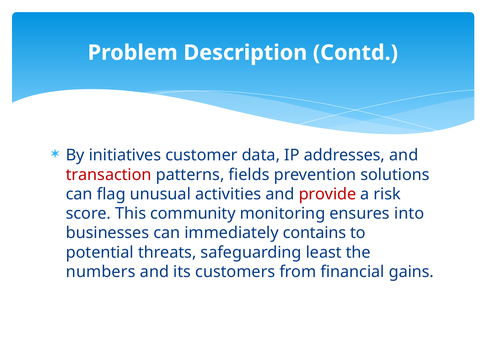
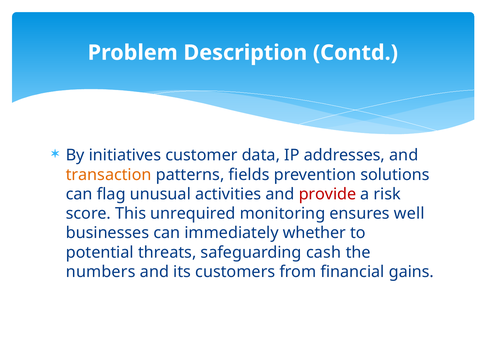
transaction colour: red -> orange (109, 175)
community: community -> unrequired (193, 214)
into: into -> well (409, 214)
contains: contains -> whether (314, 233)
least: least -> cash (324, 253)
